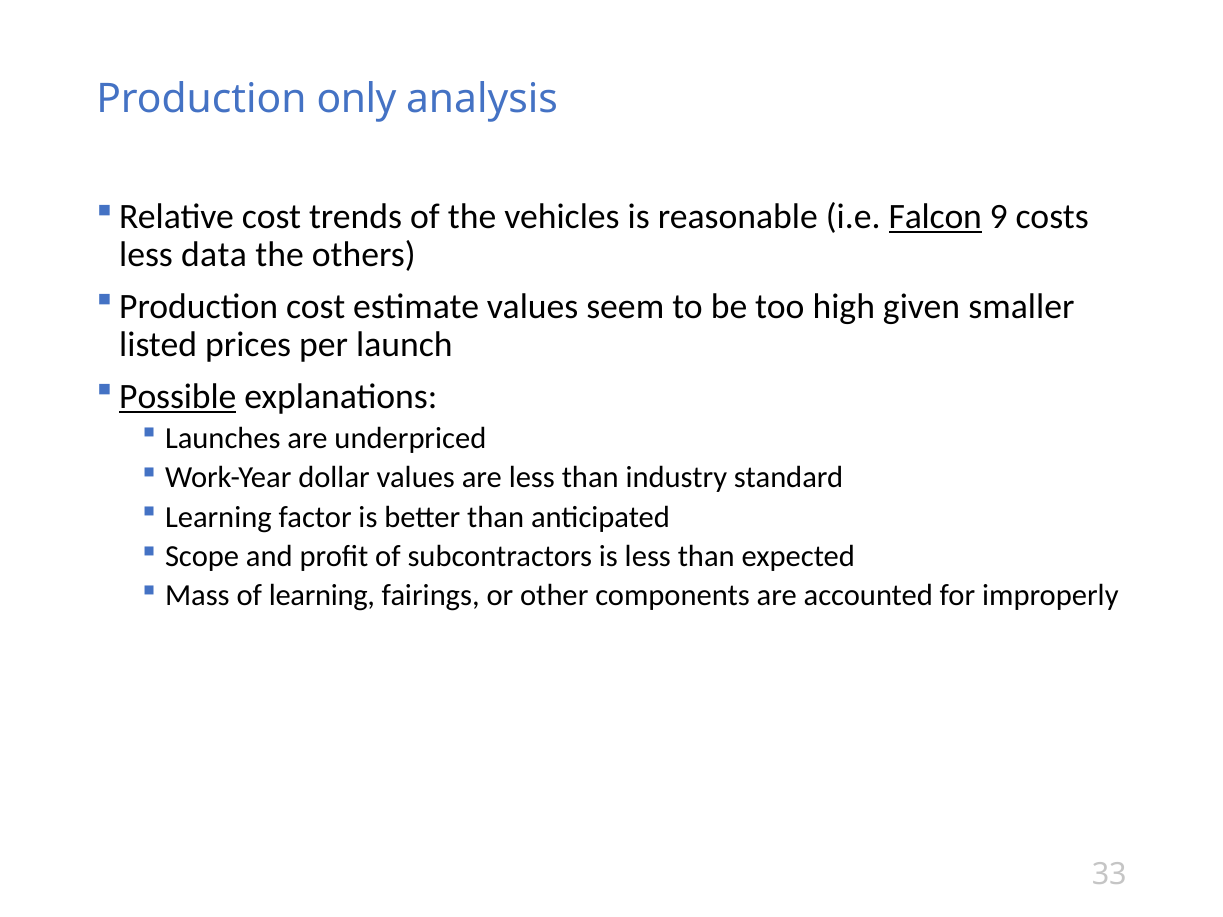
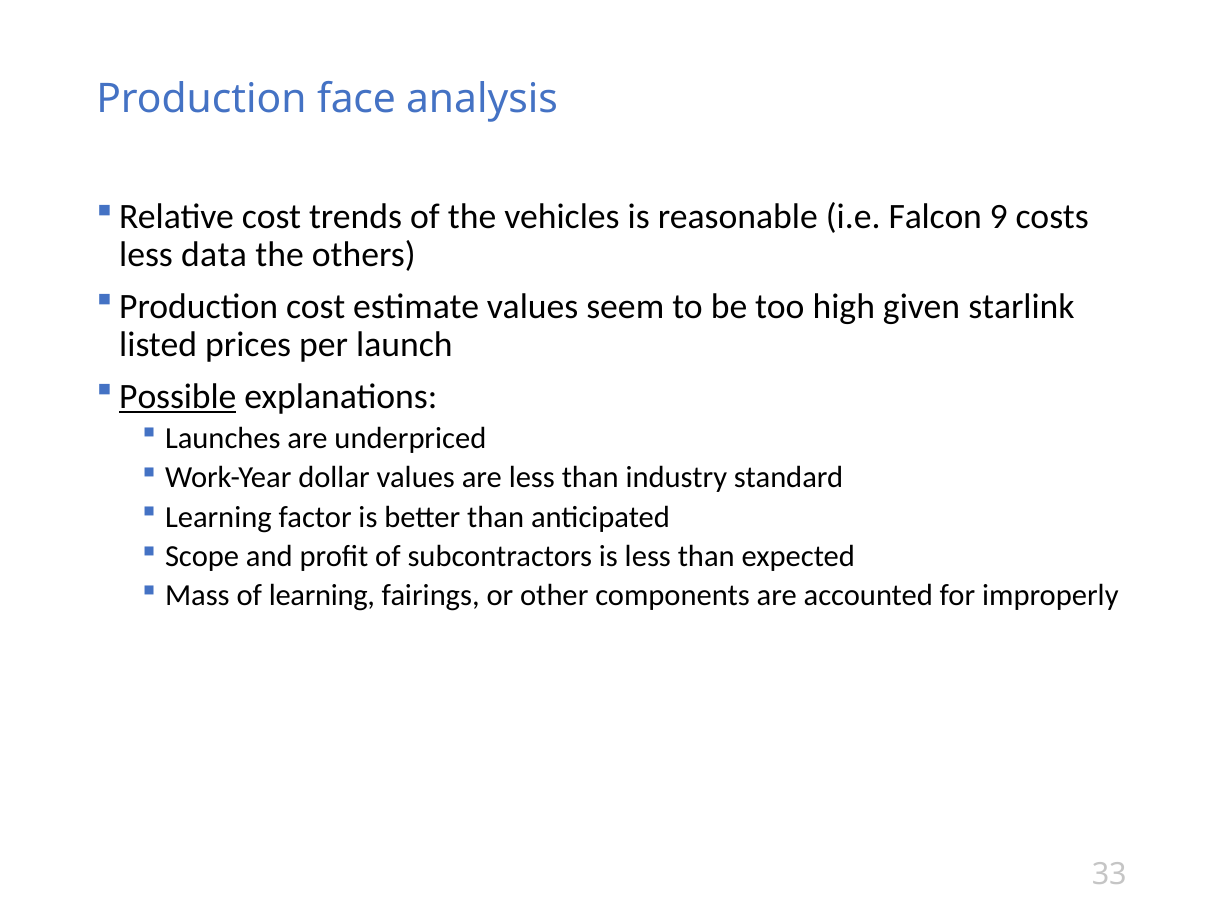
only: only -> face (356, 99)
Falcon underline: present -> none (935, 217)
smaller: smaller -> starlink (1021, 307)
